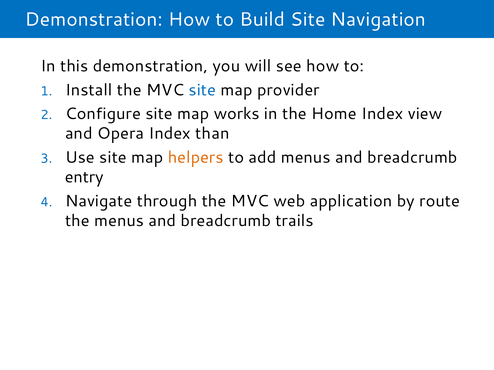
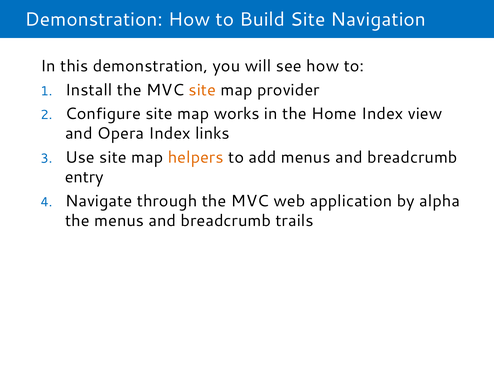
site colour: blue -> orange (202, 90)
than: than -> links (212, 134)
route: route -> alpha (440, 201)
